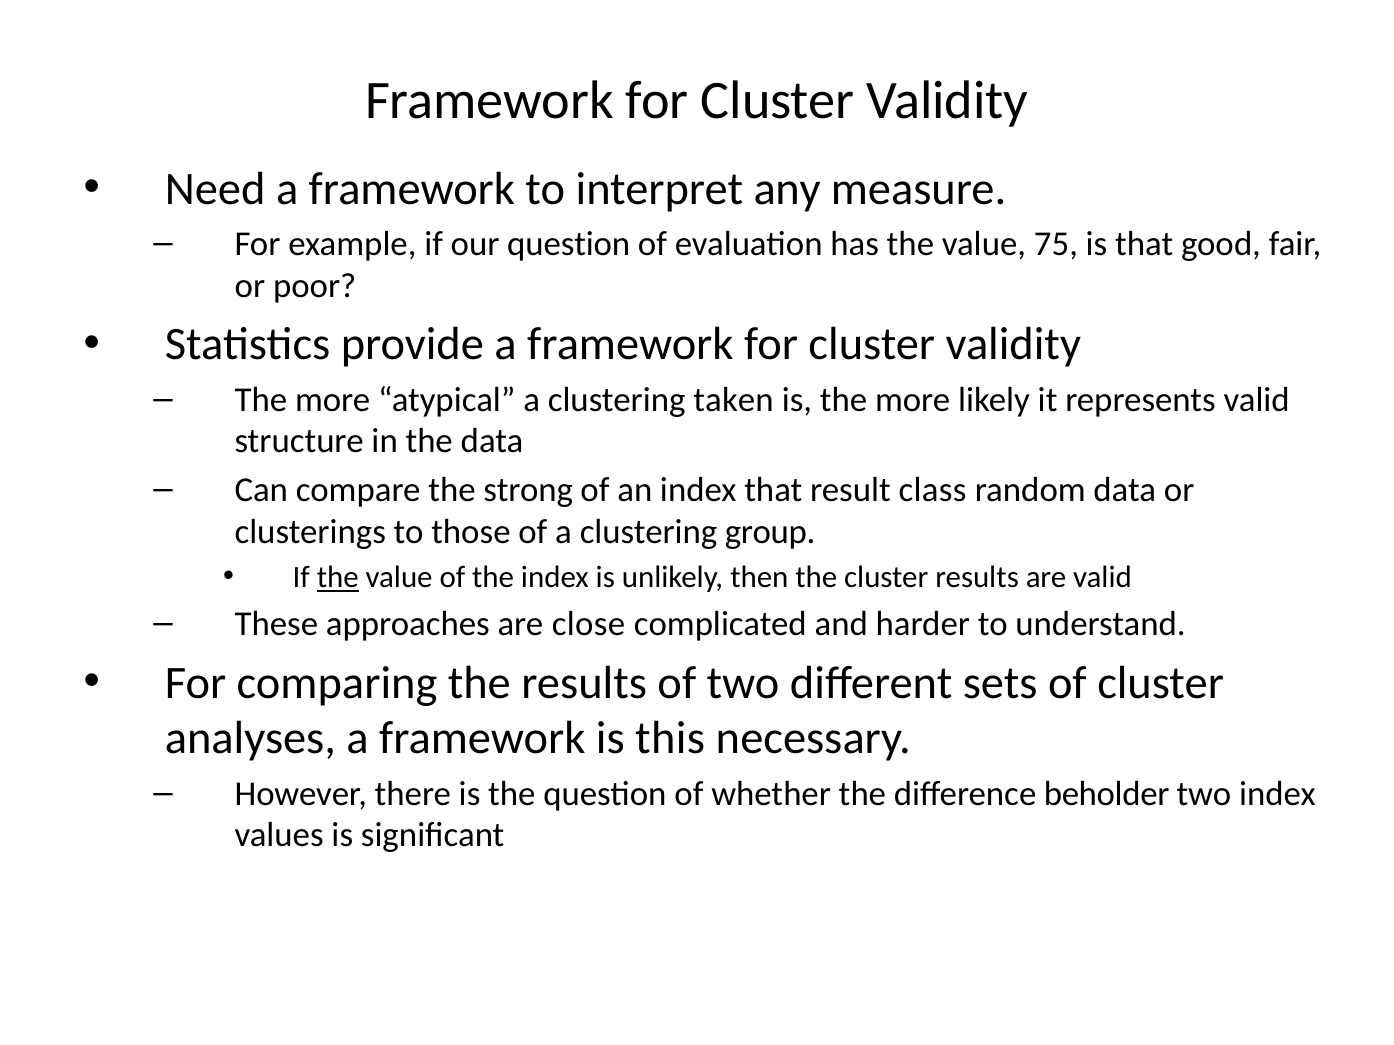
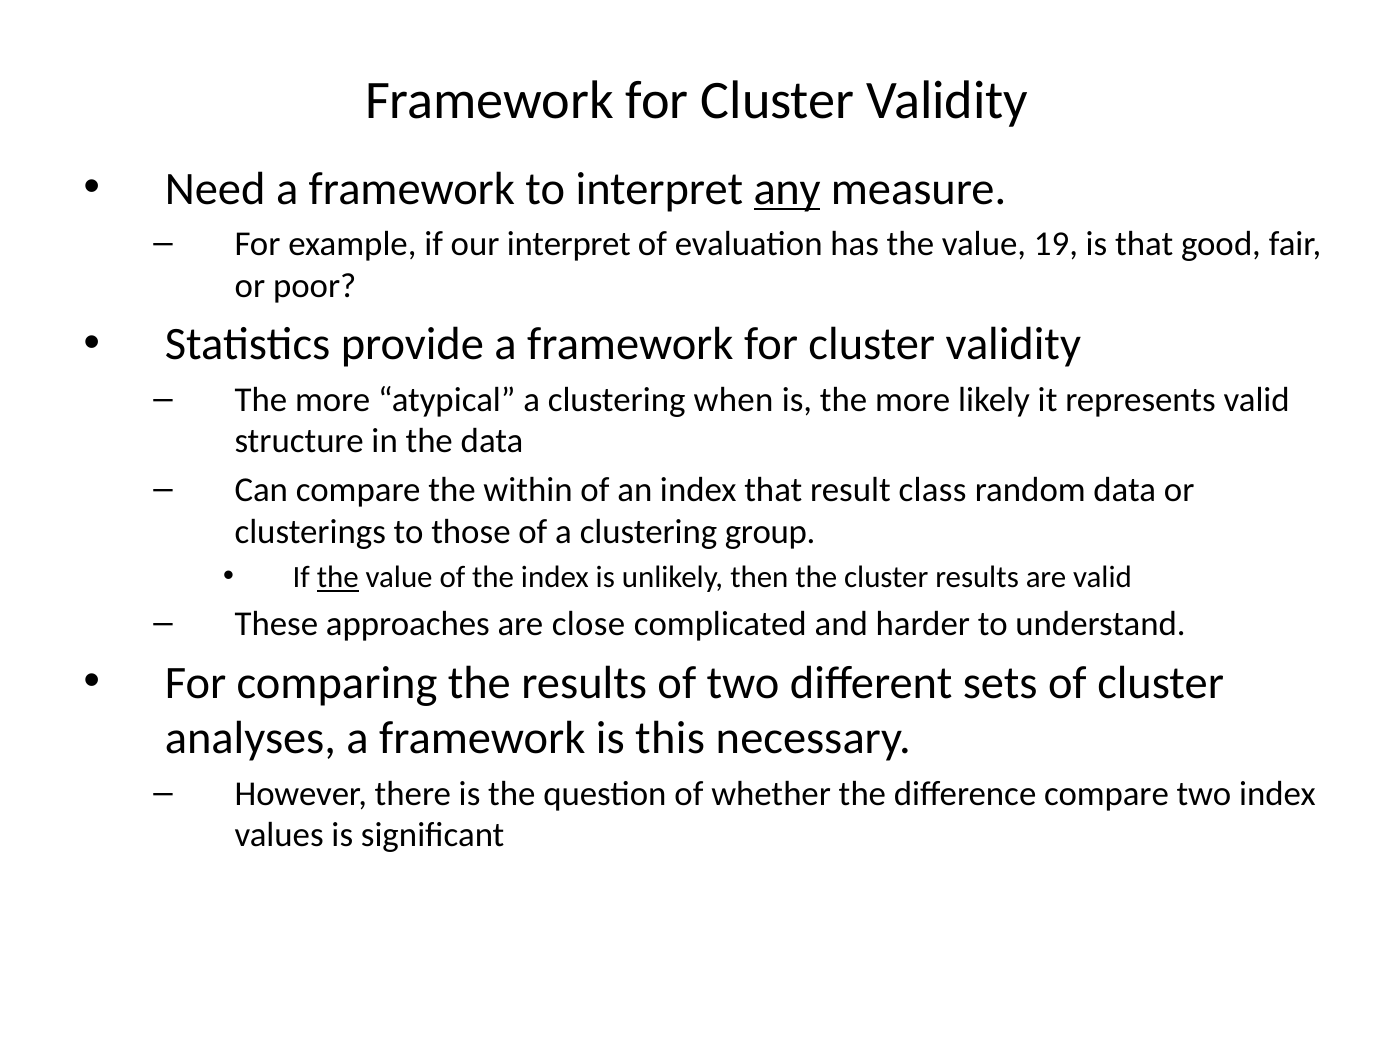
any underline: none -> present (787, 189)
our question: question -> interpret (569, 244)
75: 75 -> 19 (1056, 244)
taken: taken -> when (733, 400)
strong: strong -> within (528, 490)
difference beholder: beholder -> compare (1106, 794)
